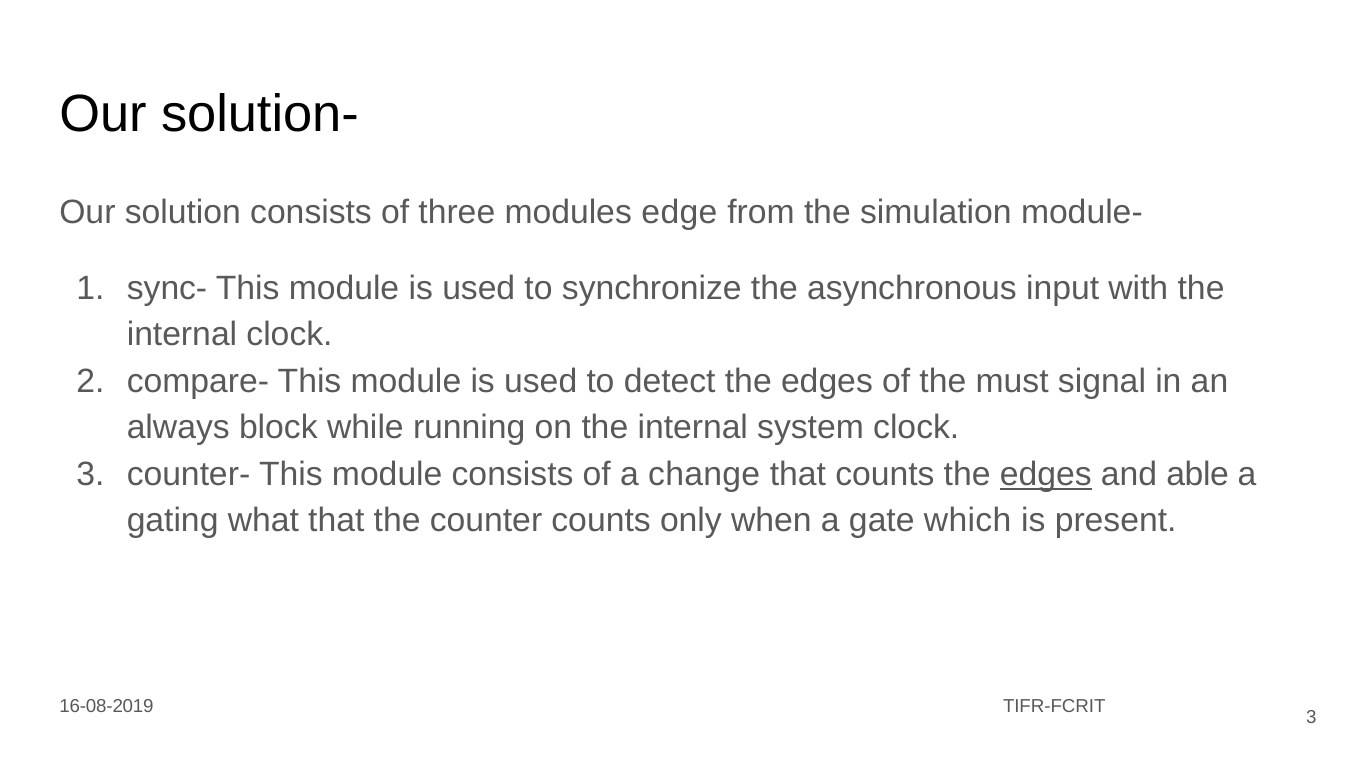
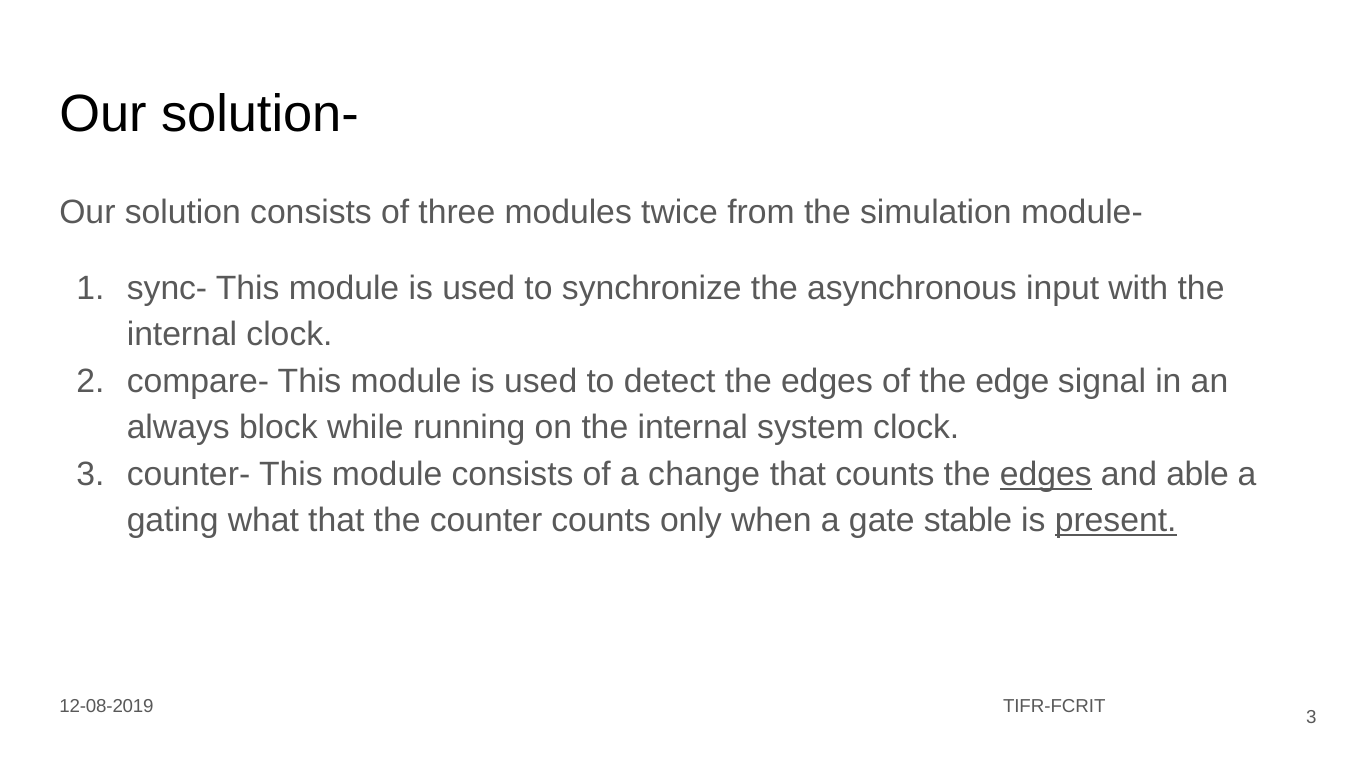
edge: edge -> twice (680, 212)
must: must -> edge (1012, 381)
which: which -> stable (968, 521)
present underline: none -> present (1116, 521)
16-08-2019: 16-08-2019 -> 12-08-2019 (107, 706)
